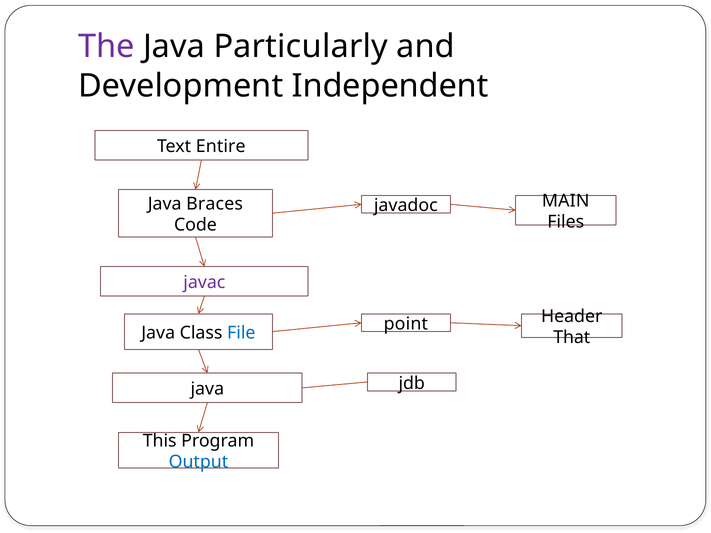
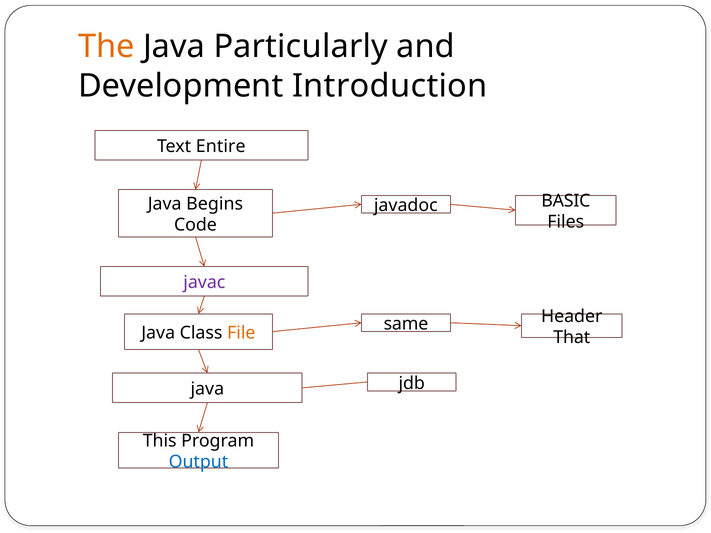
The colour: purple -> orange (106, 47)
Independent: Independent -> Introduction (390, 86)
MAIN: MAIN -> BASIC (566, 201)
Braces: Braces -> Begins (215, 204)
point: point -> same (406, 324)
File colour: blue -> orange (241, 333)
